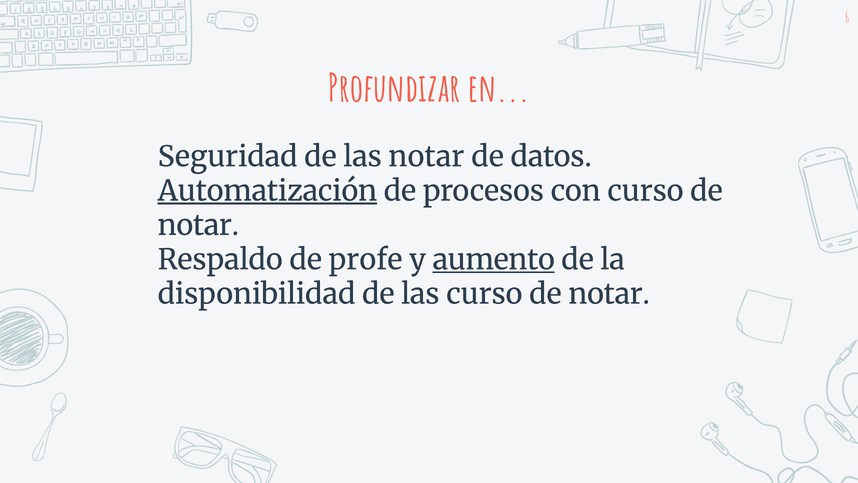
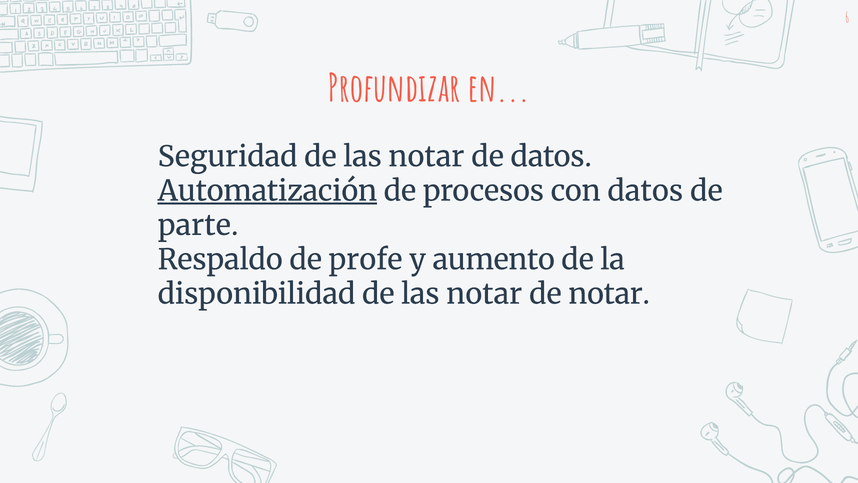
con curso: curso -> datos (645, 191)
notar: notar -> parte (198, 225)
aumento underline: present -> none (494, 260)
disponibilidad de las curso: curso -> notar (484, 294)
